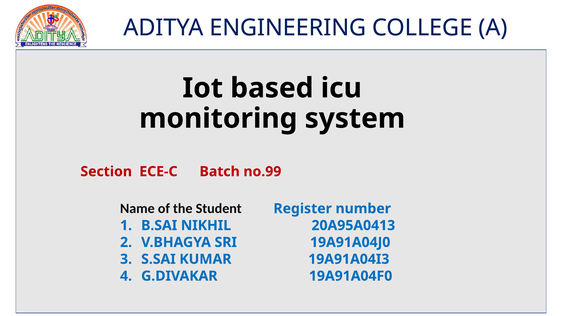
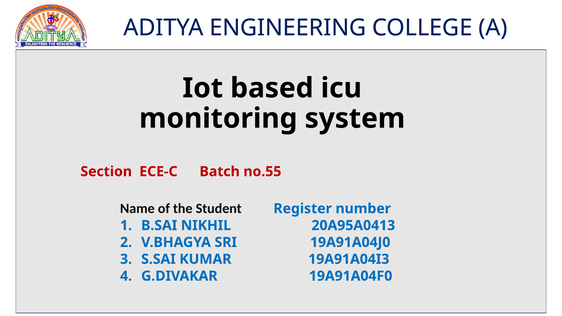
no.99: no.99 -> no.55 (262, 172)
